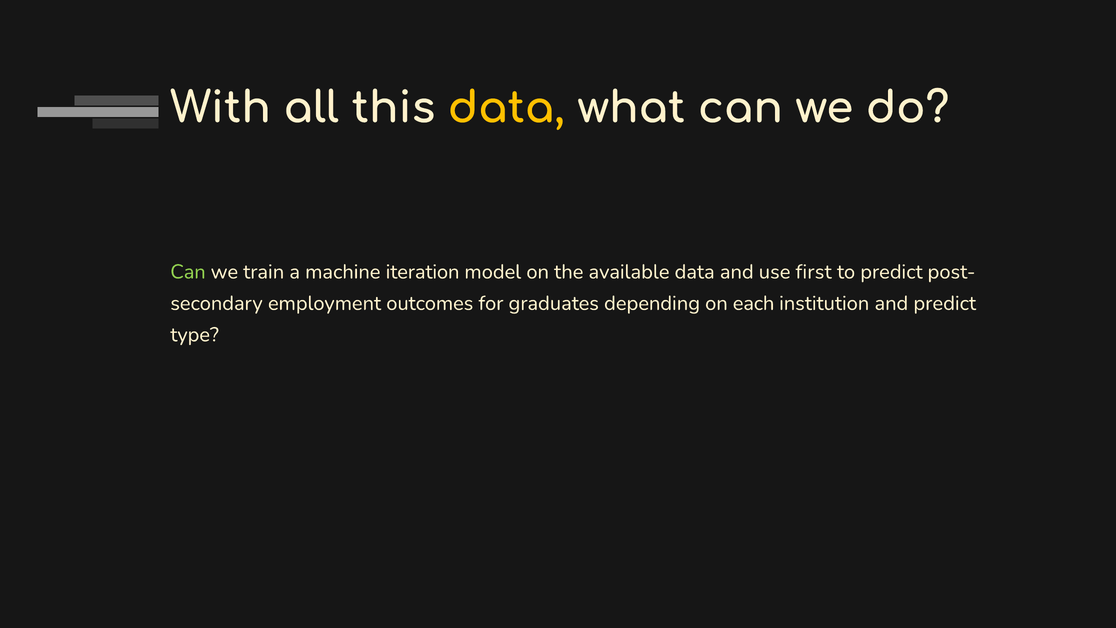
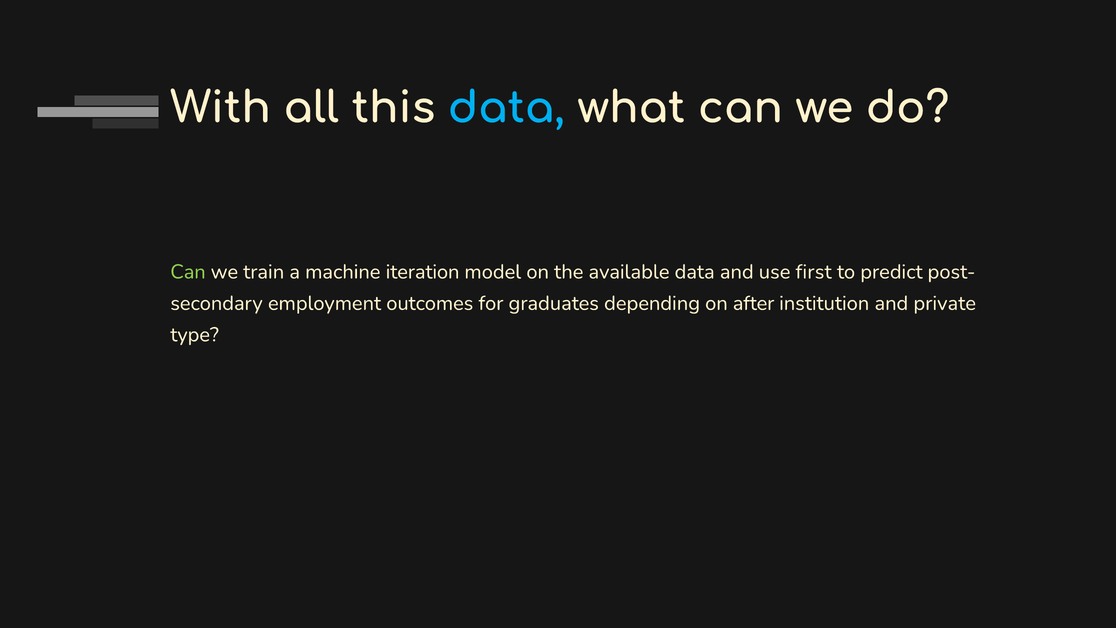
data colour: yellow -> light blue (506, 108)
each: each -> after (754, 303)
and predict: predict -> private (945, 303)
